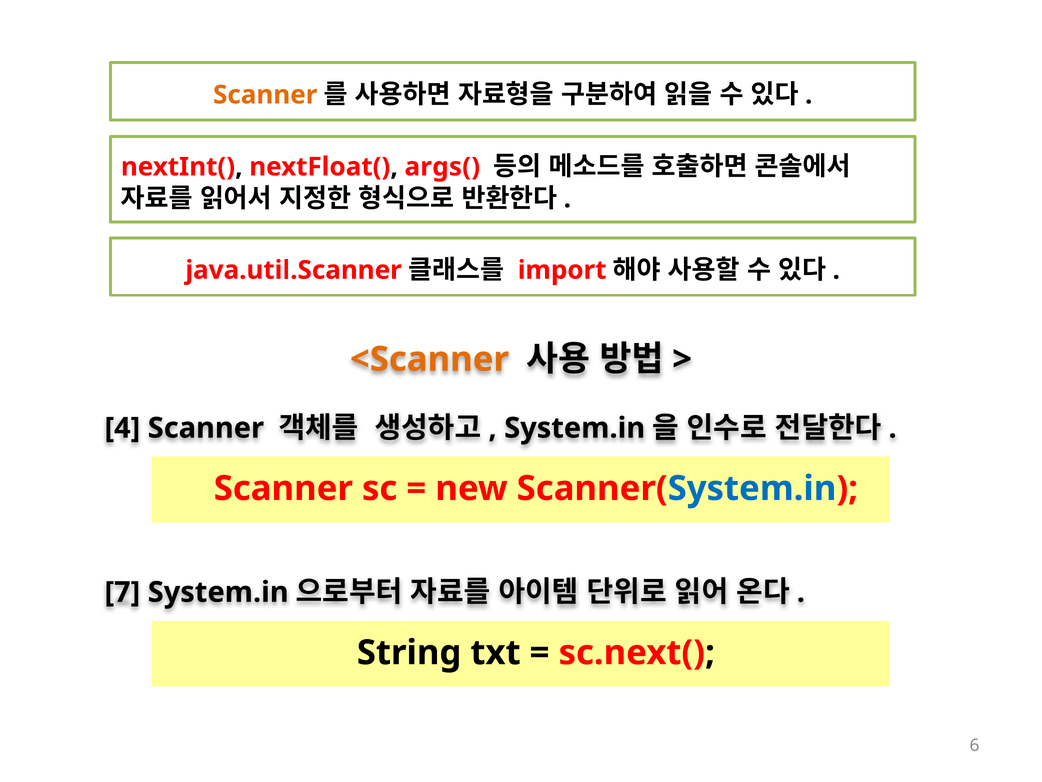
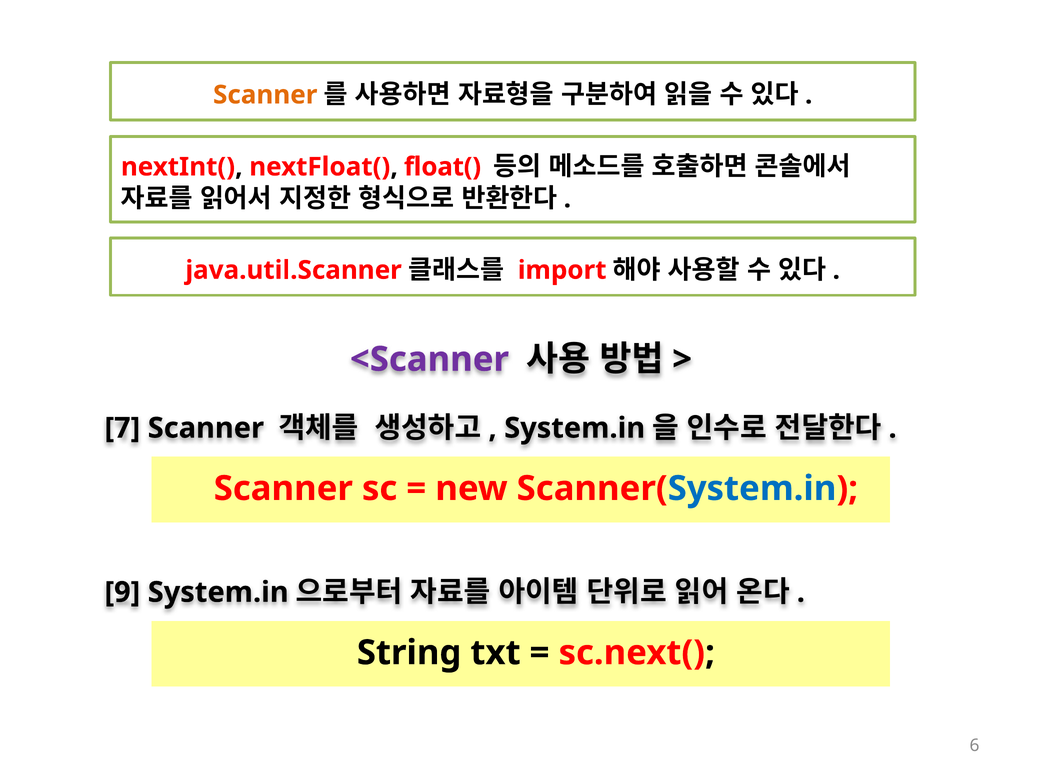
args(: args( -> float( (443, 167)
<Scanner colour: orange -> purple (429, 359)
4: 4 -> 7 (122, 428)
7: 7 -> 9 (122, 592)
